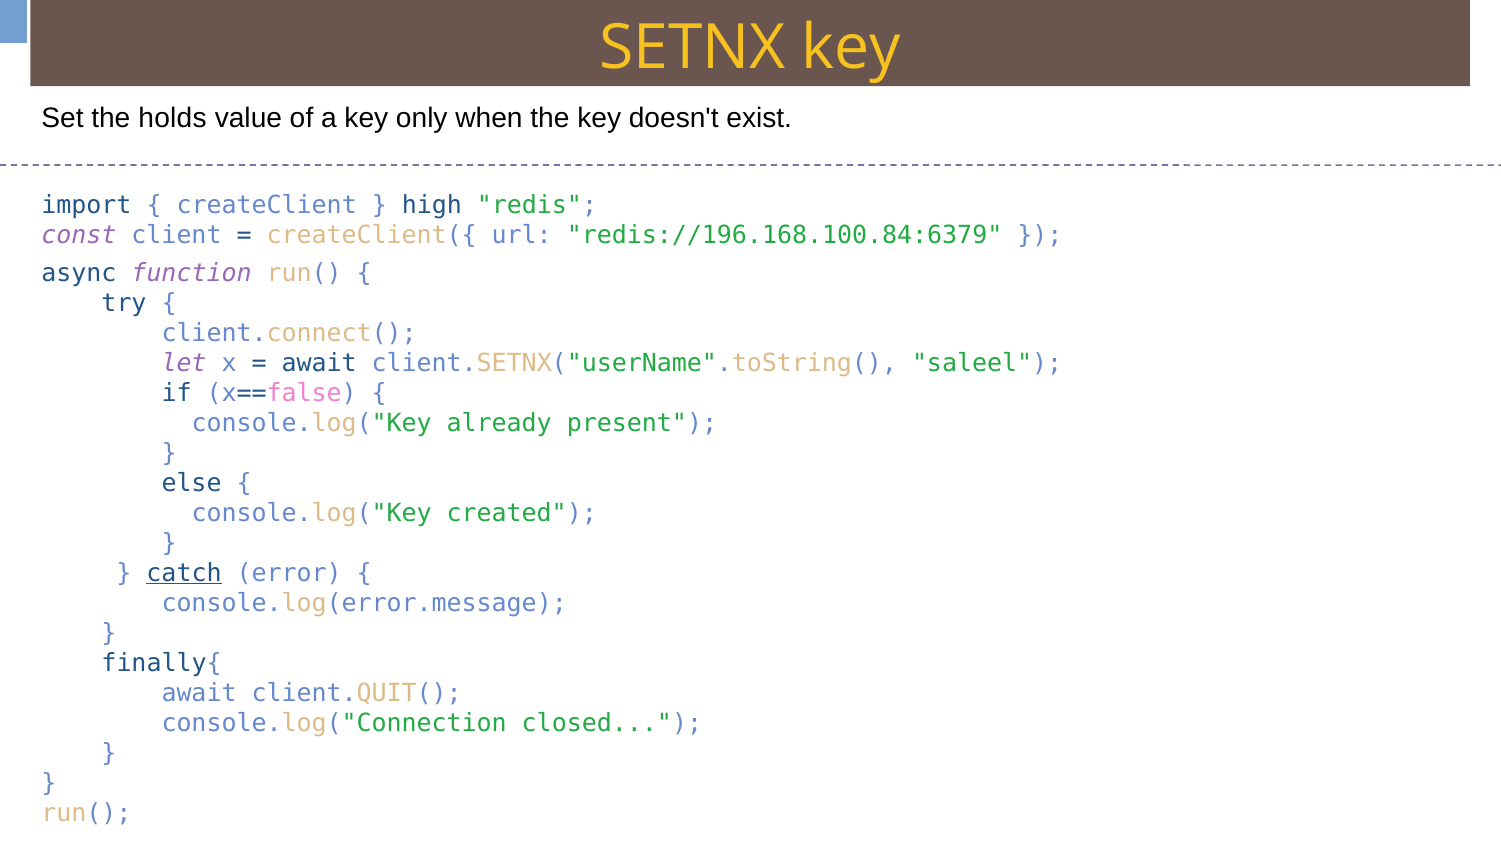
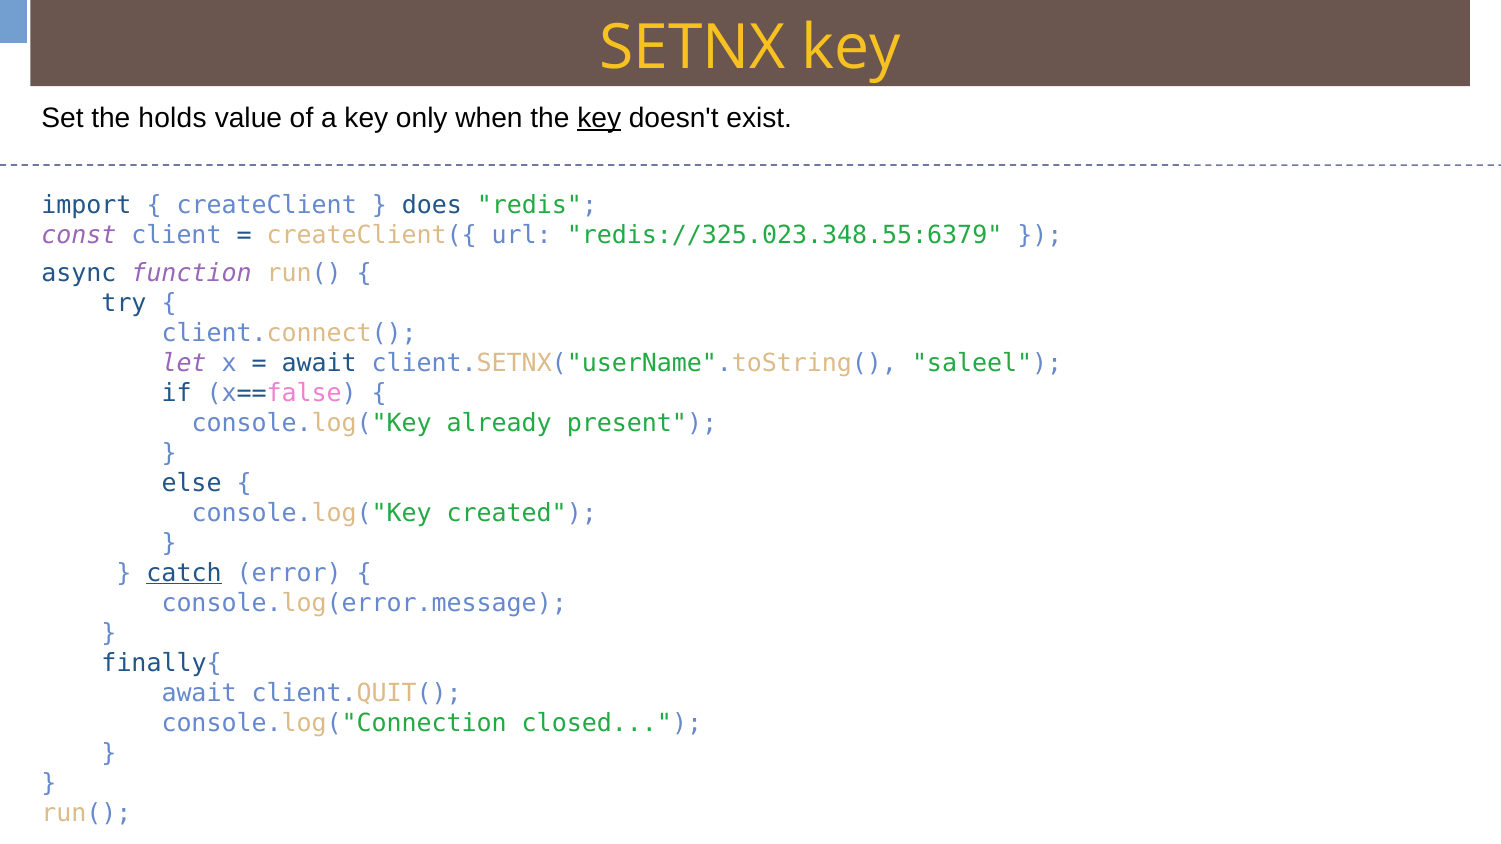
key underline: none -> present (599, 118)
high: high -> does (432, 206)
redis://196.168.100.84:6379: redis://196.168.100.84:6379 -> redis://325.023.348.55:6379 (785, 236)
